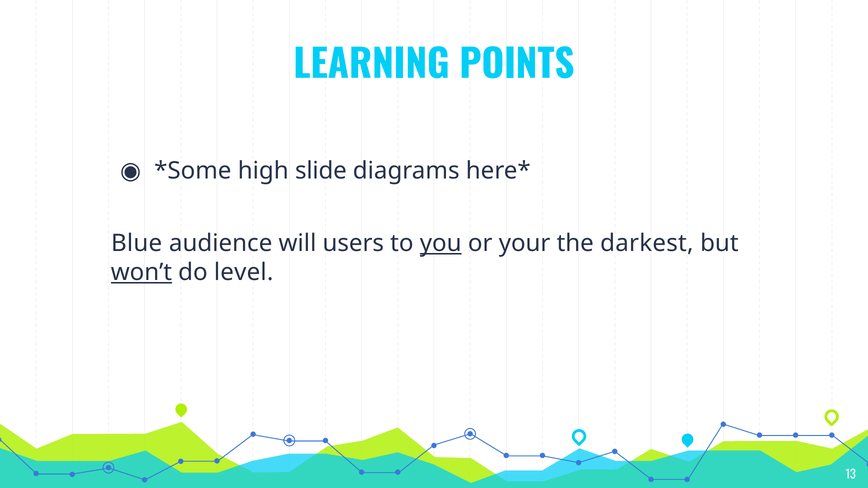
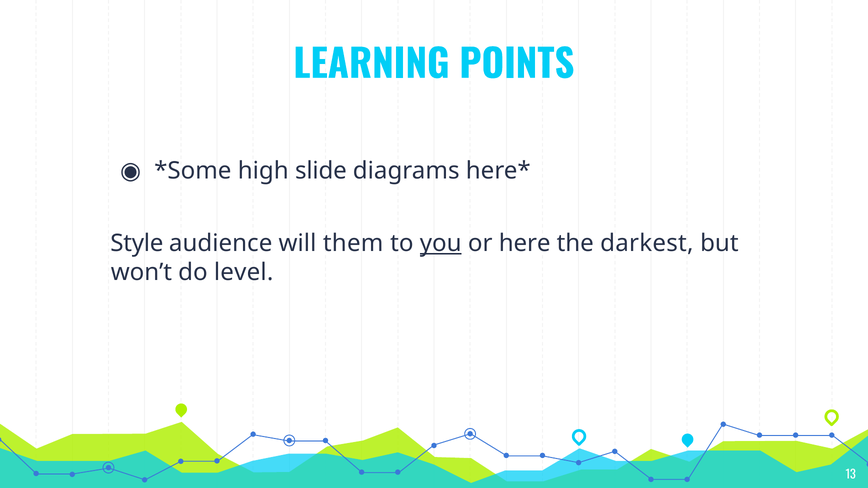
Blue: Blue -> Style (137, 243)
users: users -> them (353, 243)
your: your -> here (525, 243)
won’t underline: present -> none (141, 272)
